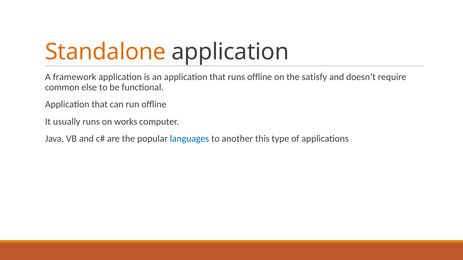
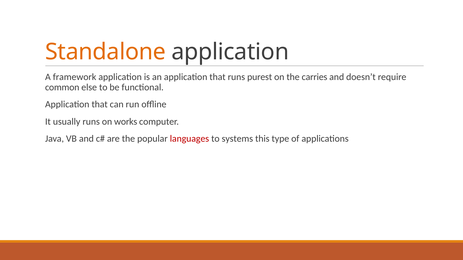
runs offline: offline -> purest (260, 77)
satisfy: satisfy -> carries (315, 77)
languages colour: blue -> red (189, 139)
another: another -> systems (237, 139)
